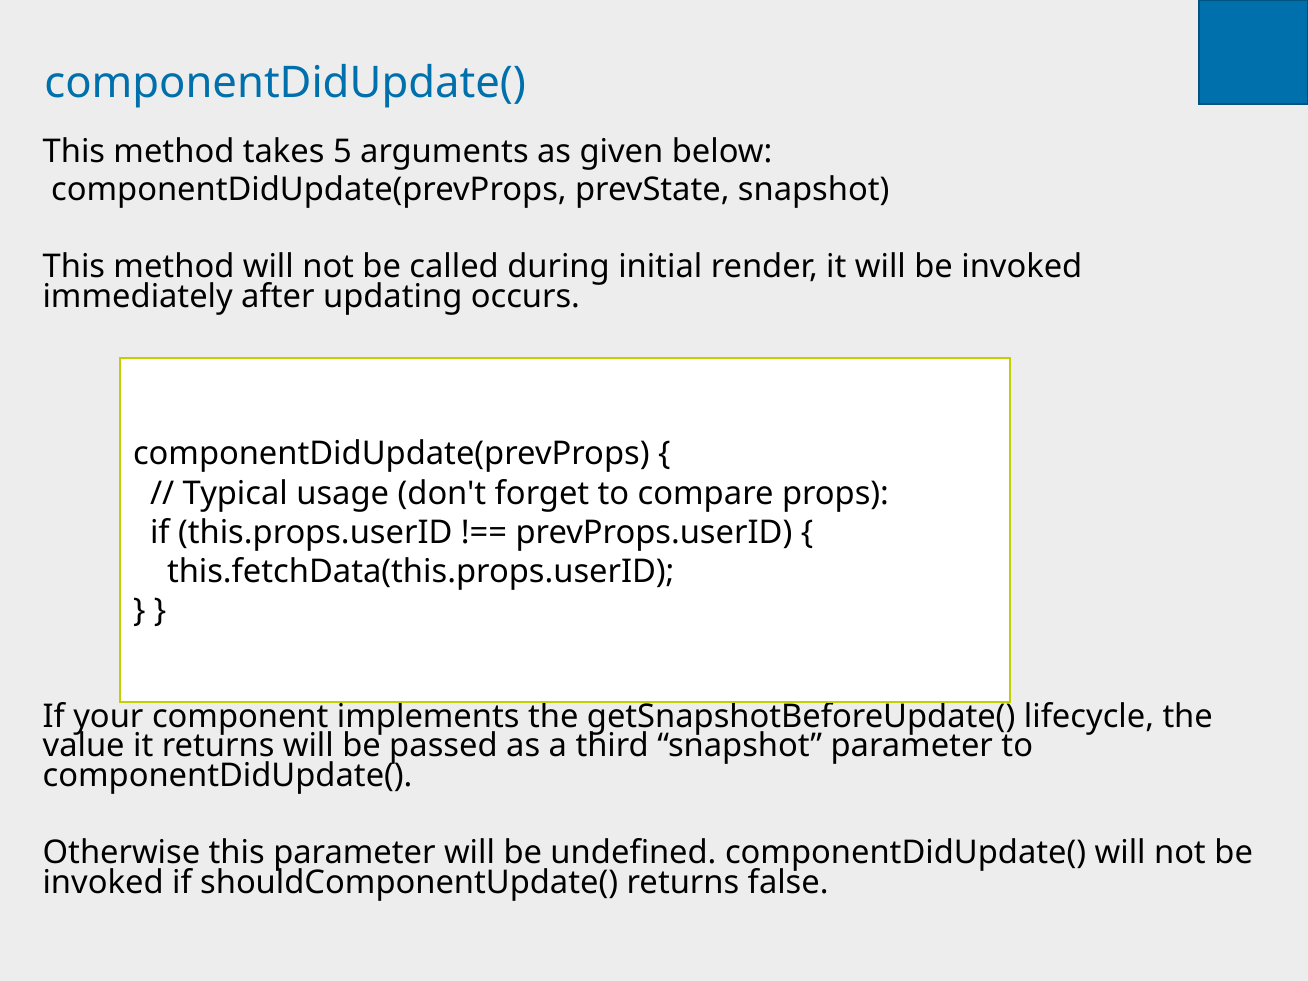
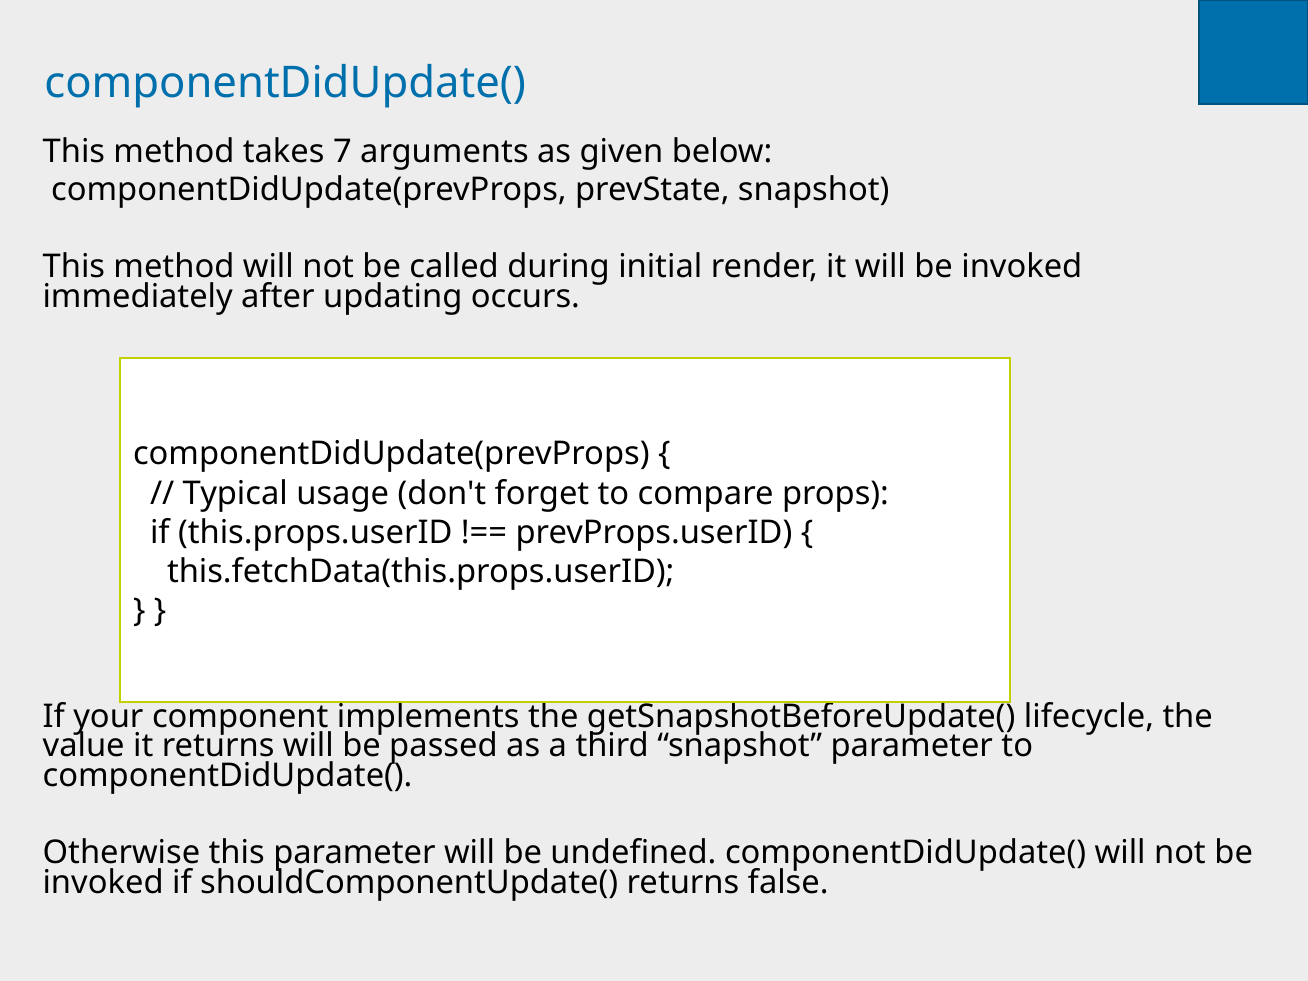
5: 5 -> 7 (342, 152)
